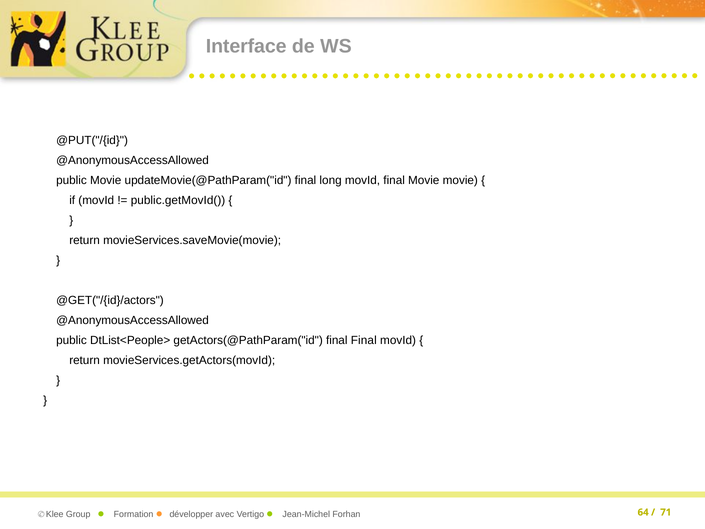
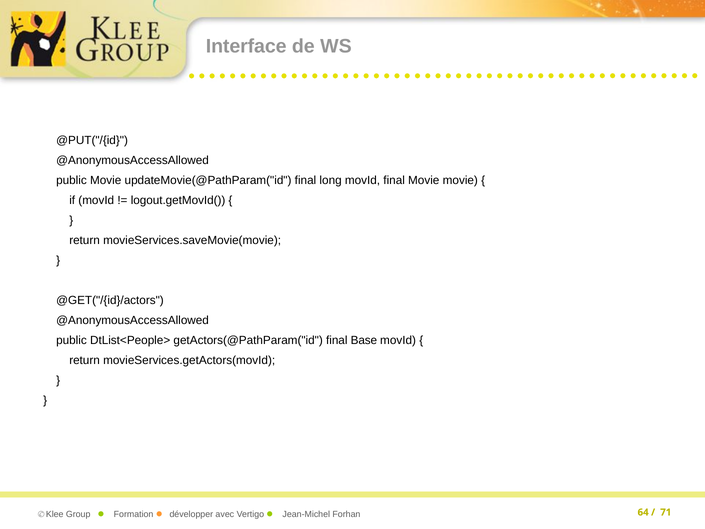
public.getMovId(: public.getMovId( -> logout.getMovId( (178, 200)
final Final: Final -> Base (364, 340)
